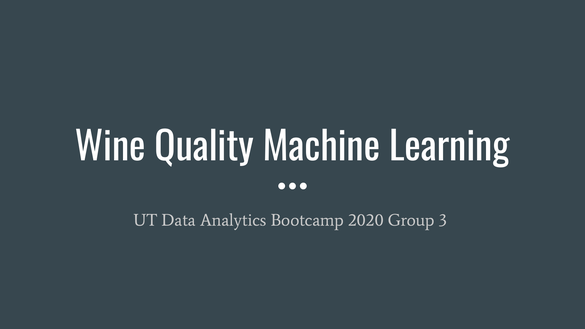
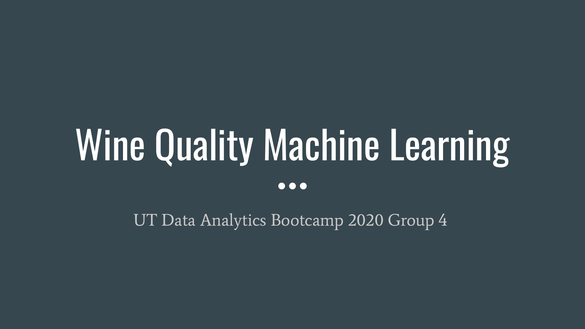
3: 3 -> 4 (443, 220)
